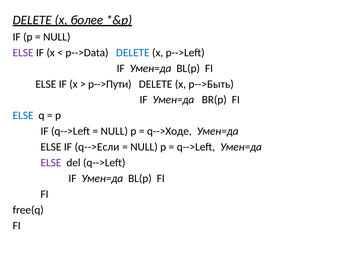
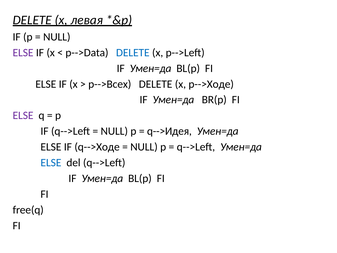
более: более -> левая (87, 20)
p-->Пути: p-->Пути -> p-->Всех (110, 84)
p-->Быть: p-->Быть -> p-->Ходе (211, 84)
ELSE colour: blue -> purple (23, 115)
q-->Ходе: q-->Ходе -> q-->Идея (169, 131)
q-->Если: q-->Если -> q-->Ходе (97, 147)
ELSE colour: purple -> blue (51, 163)
